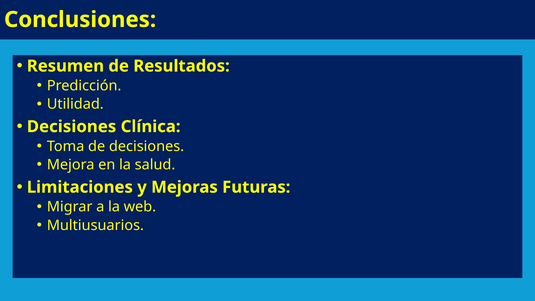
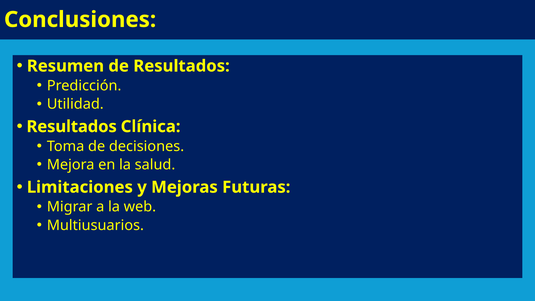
Decisiones: Decisiones -> Resultados (72, 127)
